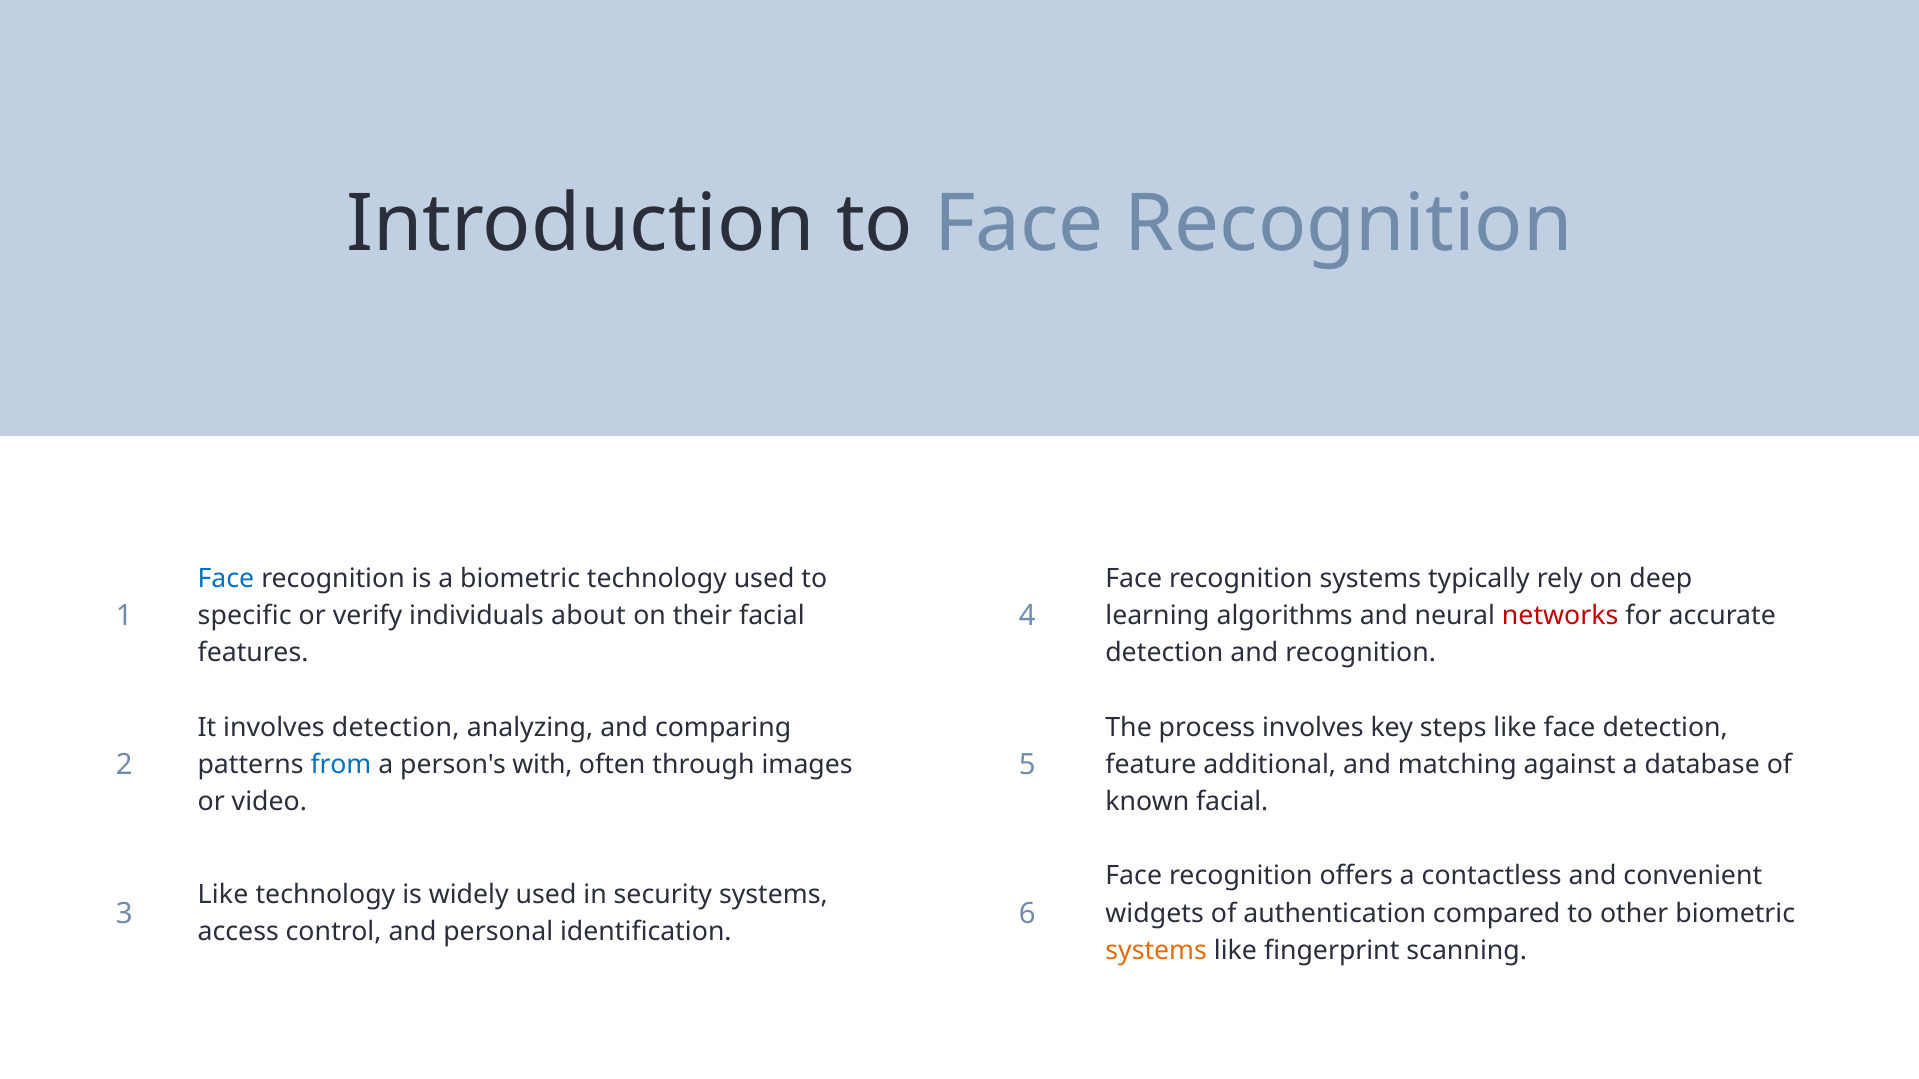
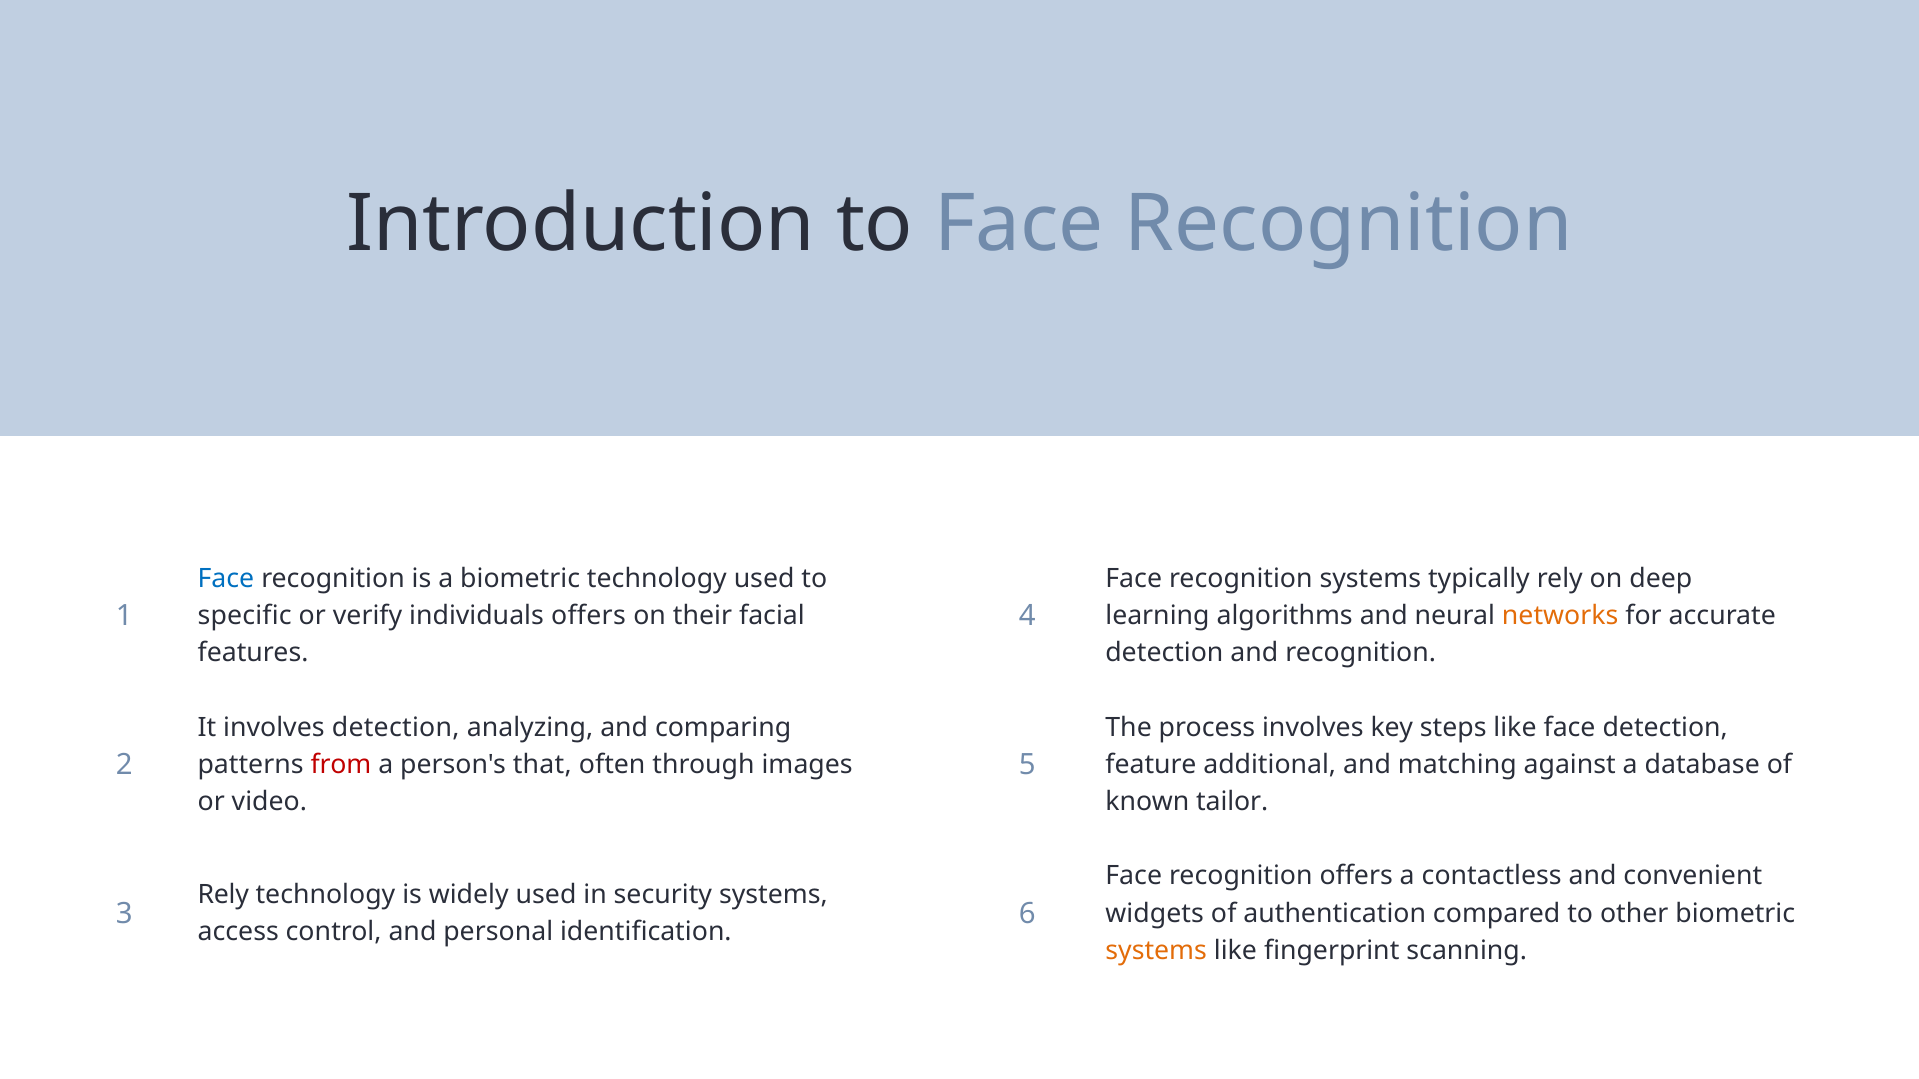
individuals about: about -> offers (588, 616)
networks colour: red -> orange (1560, 616)
from colour: blue -> red (341, 765)
with: with -> that (542, 765)
known facial: facial -> tailor (1232, 802)
Like: Like -> Rely (223, 895)
